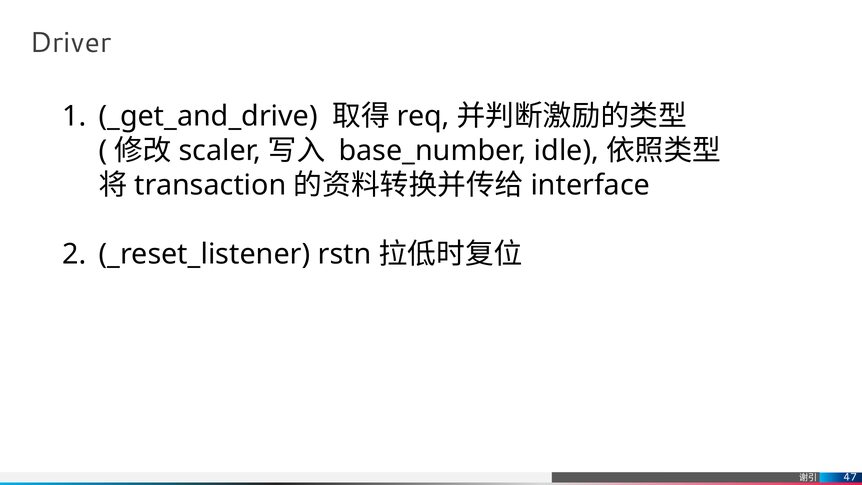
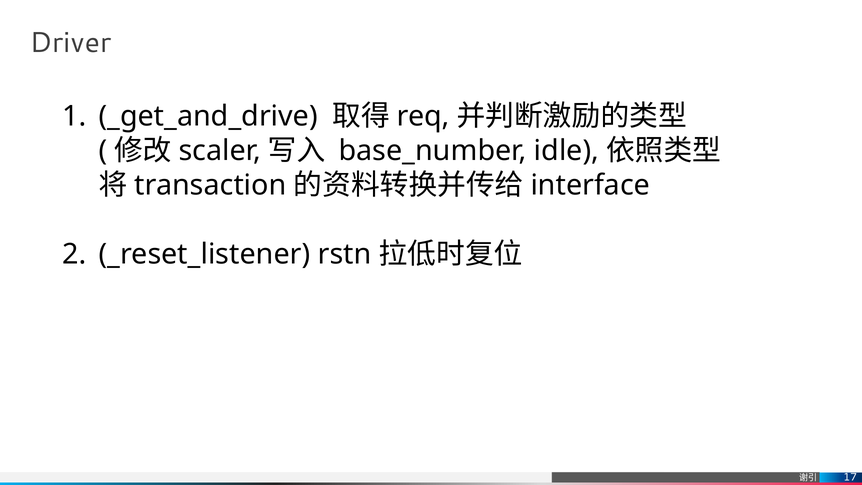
47: 47 -> 17 (850, 477)
